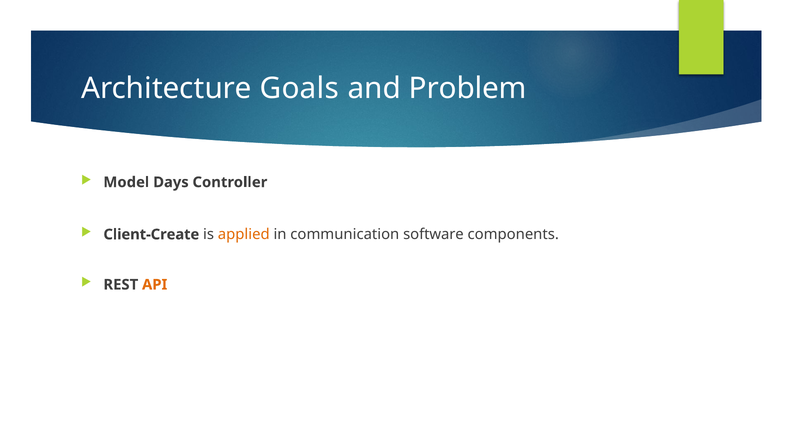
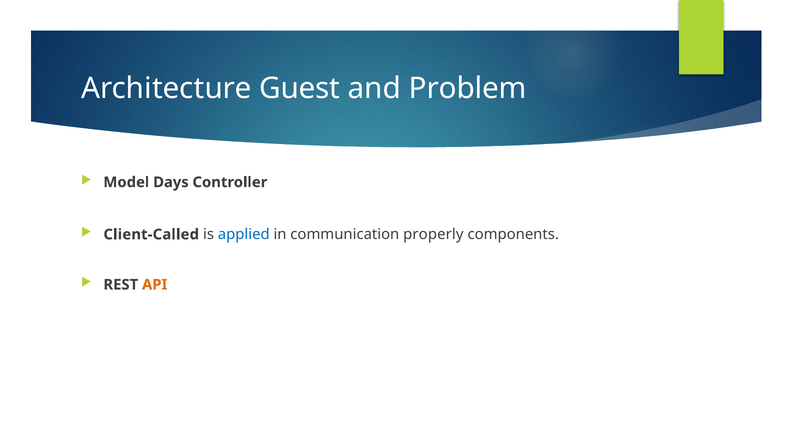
Goals: Goals -> Guest (300, 88)
Client-Create: Client-Create -> Client-Called (151, 234)
applied colour: orange -> blue (244, 234)
software: software -> properly (433, 234)
